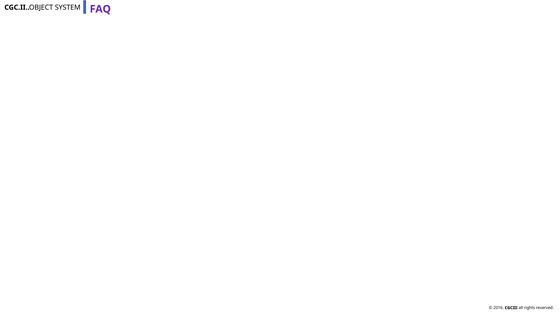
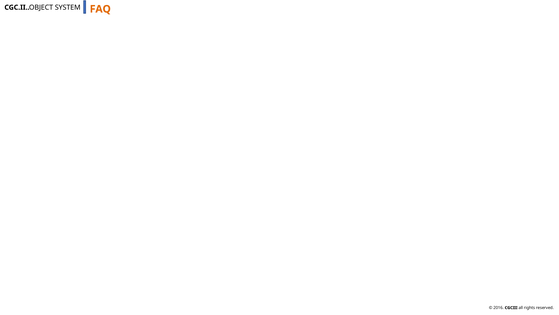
FAQ colour: purple -> orange (100, 9)
